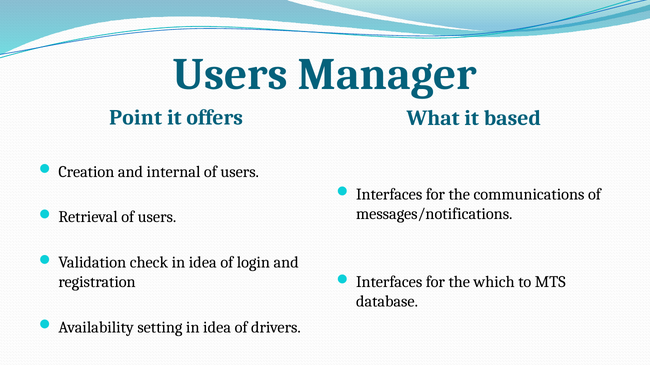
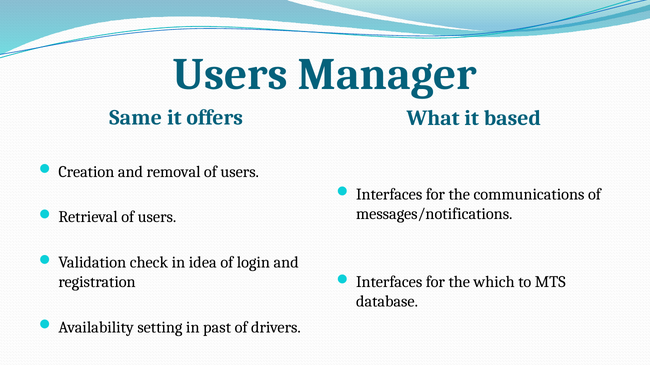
Point: Point -> Same (136, 118)
internal: internal -> removal (174, 172)
setting in idea: idea -> past (217, 328)
